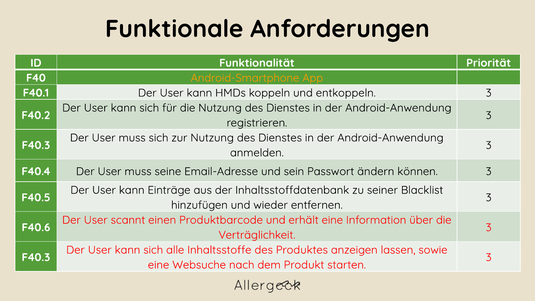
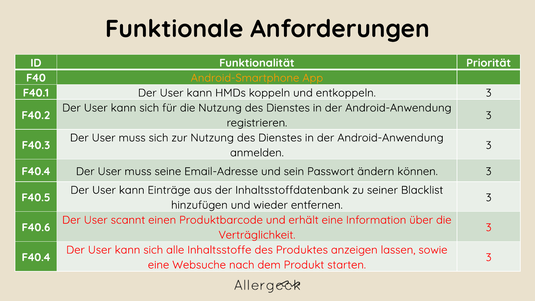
F40.3: F40.3 -> F40.4 (36, 257)
